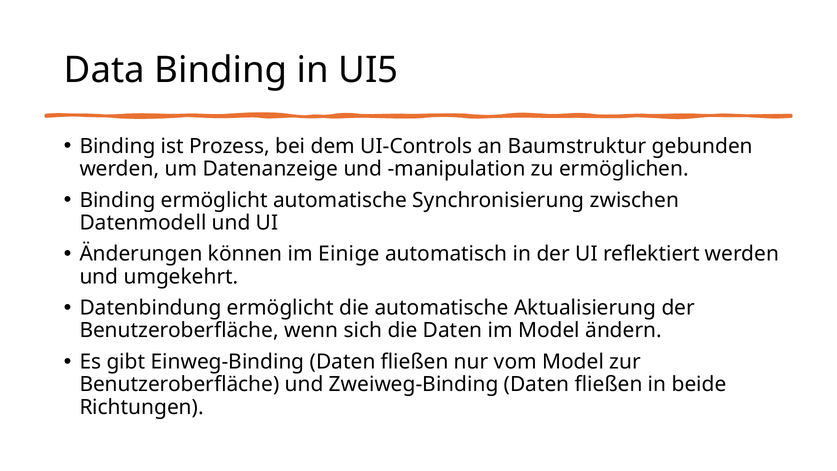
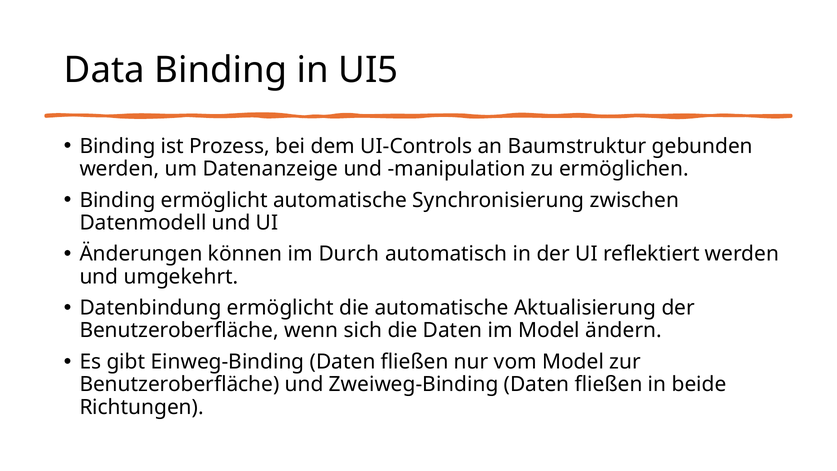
Einige: Einige -> Durch (349, 254)
